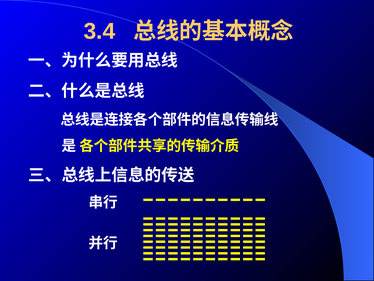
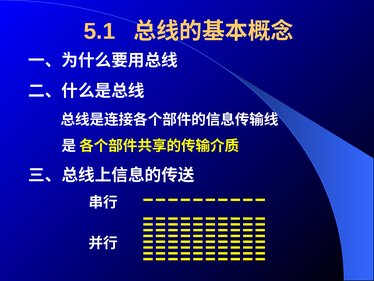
3.4: 3.4 -> 5.1 (99, 31)
